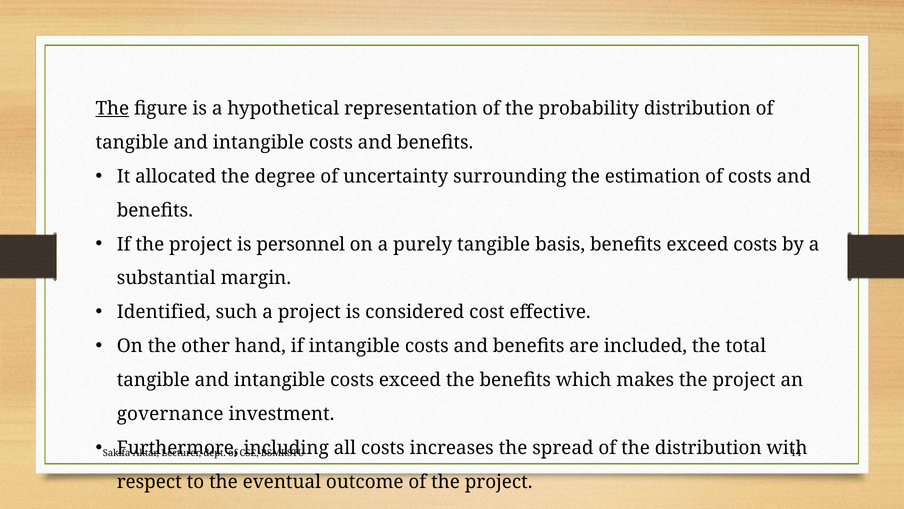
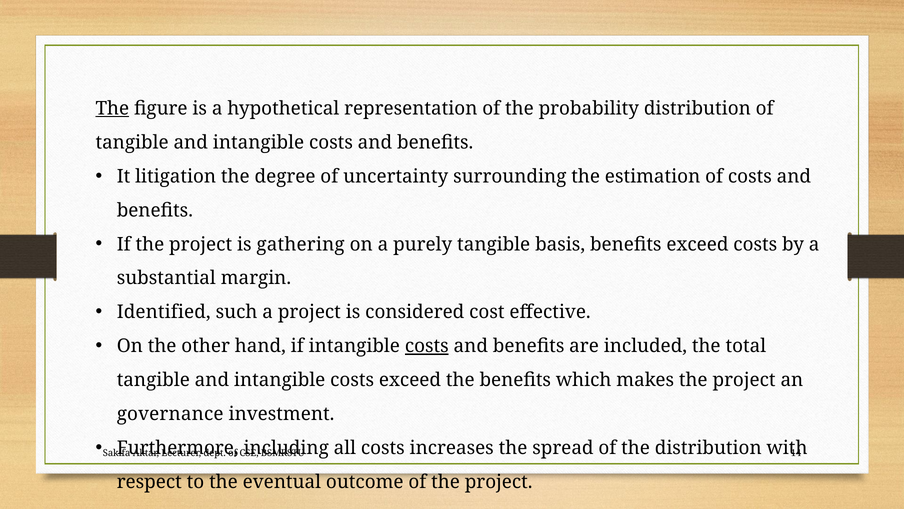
allocated: allocated -> litigation (176, 176)
personnel: personnel -> gathering (301, 244)
costs underline: none -> present (427, 346)
